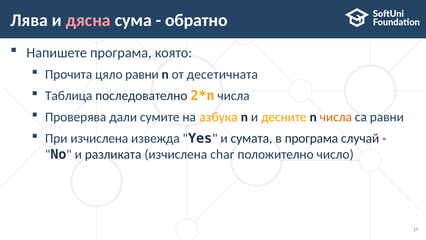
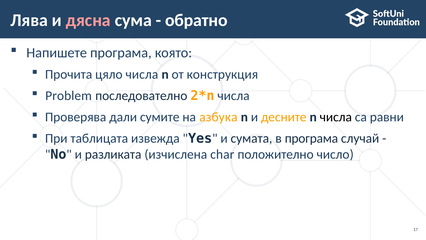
цяло равни: равни -> числа (142, 74)
десетичната: десетичната -> конструкция (222, 74)
Таблица: Таблица -> Problem (69, 96)
числа colour: orange -> black (336, 117)
При изчислена: изчислена -> таблицата (99, 138)
